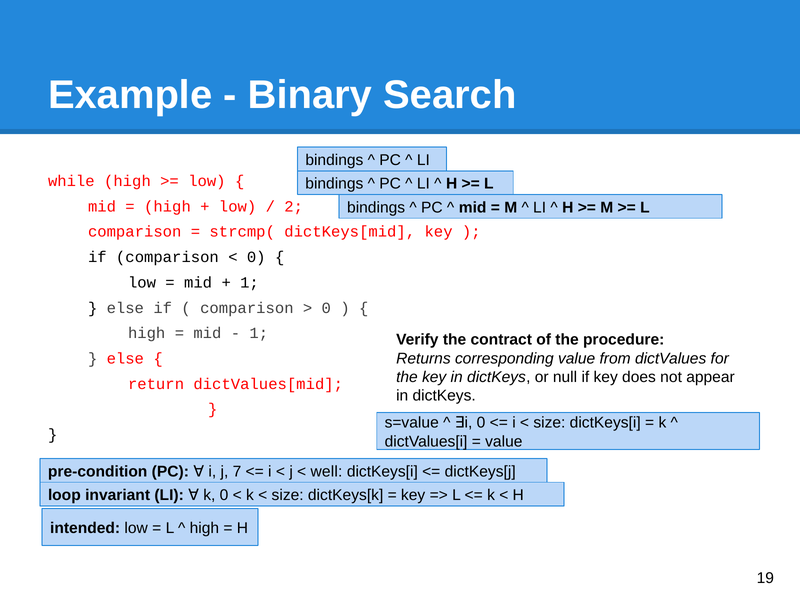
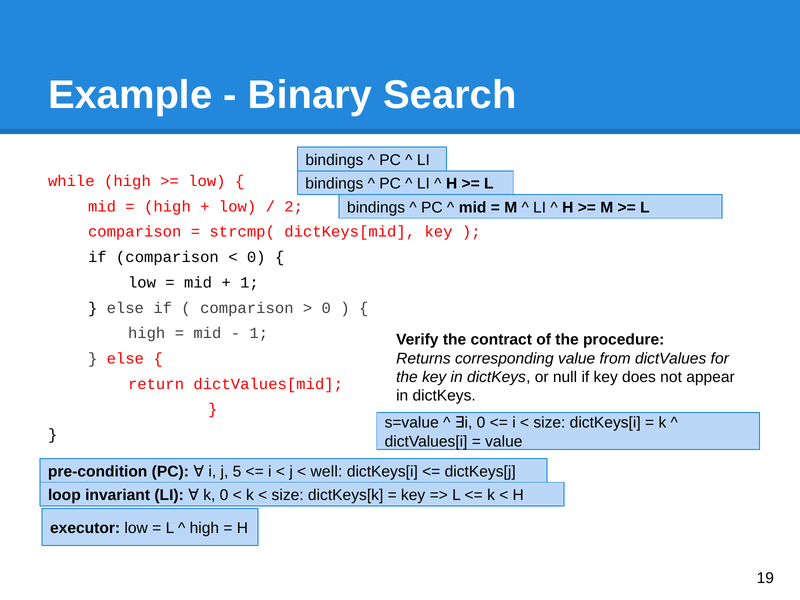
7: 7 -> 5 (237, 471)
intended: intended -> executor (85, 528)
